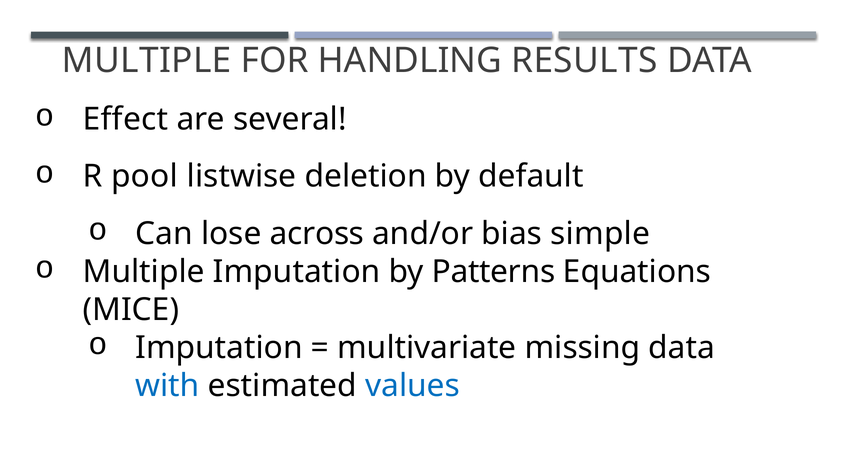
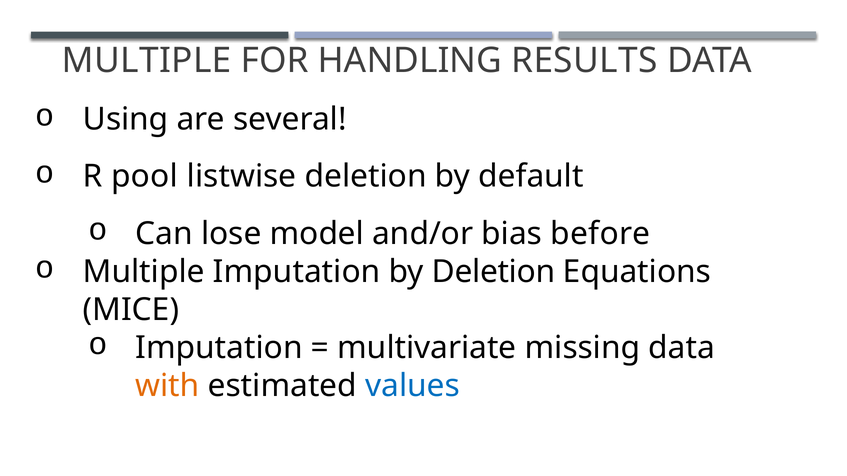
Effect: Effect -> Using (126, 119)
across: across -> model (317, 234)
simple: simple -> before (600, 234)
by Patterns: Patterns -> Deletion (493, 272)
with colour: blue -> orange (167, 386)
